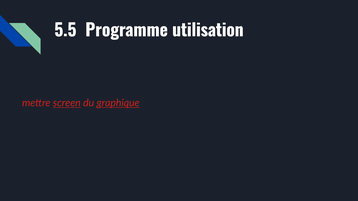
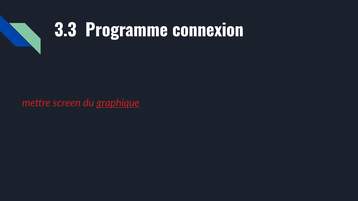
5.5: 5.5 -> 3.3 (65, 31)
utilisation: utilisation -> connexion (208, 31)
screen underline: present -> none (67, 103)
